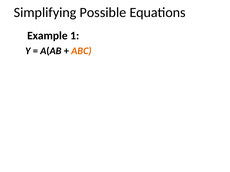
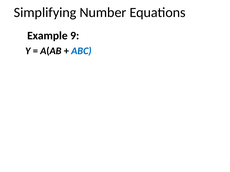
Possible: Possible -> Number (103, 12)
1: 1 -> 9 (75, 36)
ABC colour: orange -> blue (81, 51)
